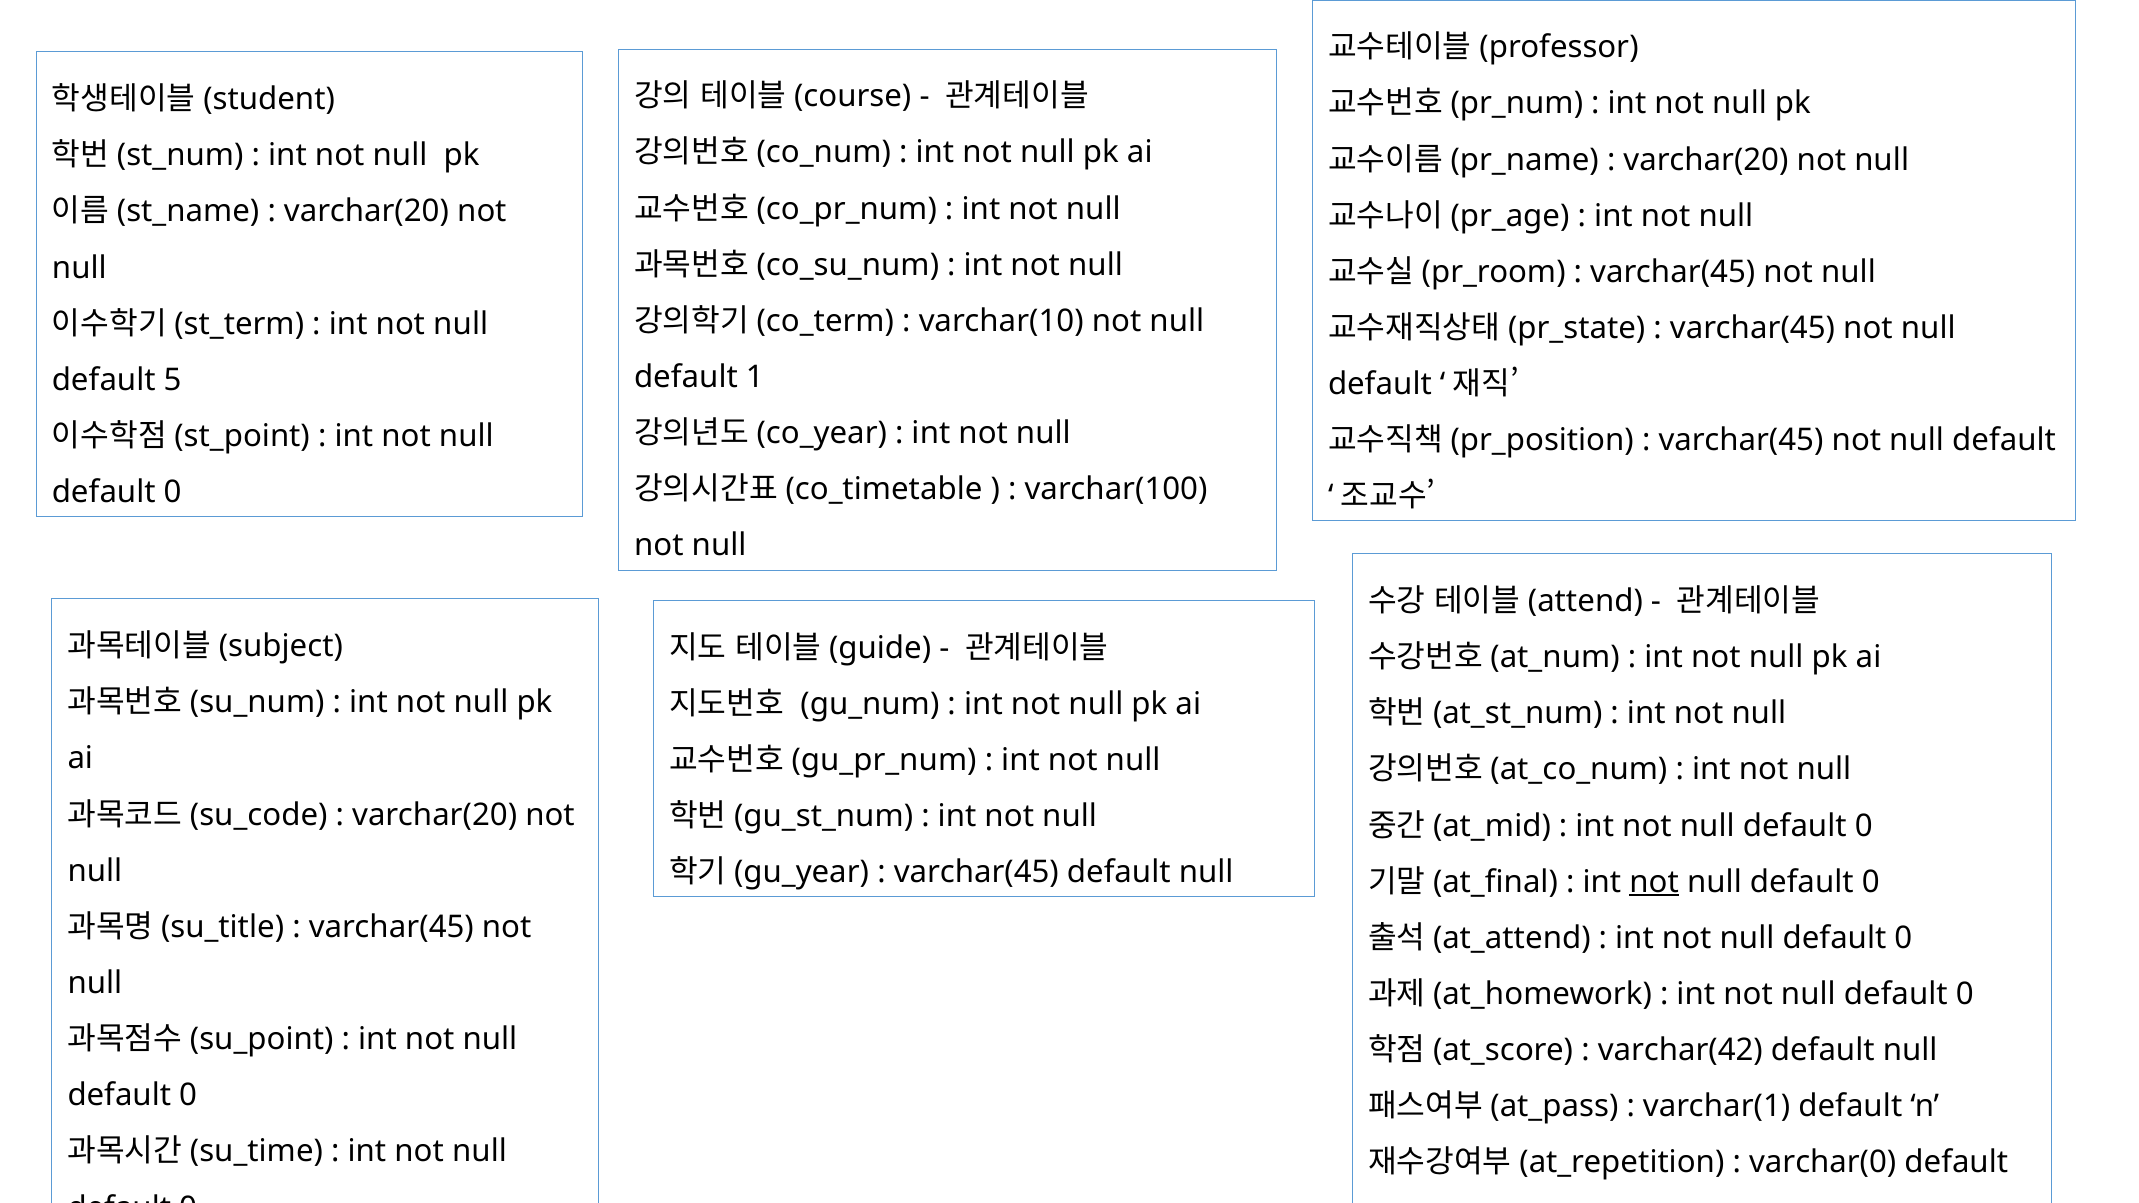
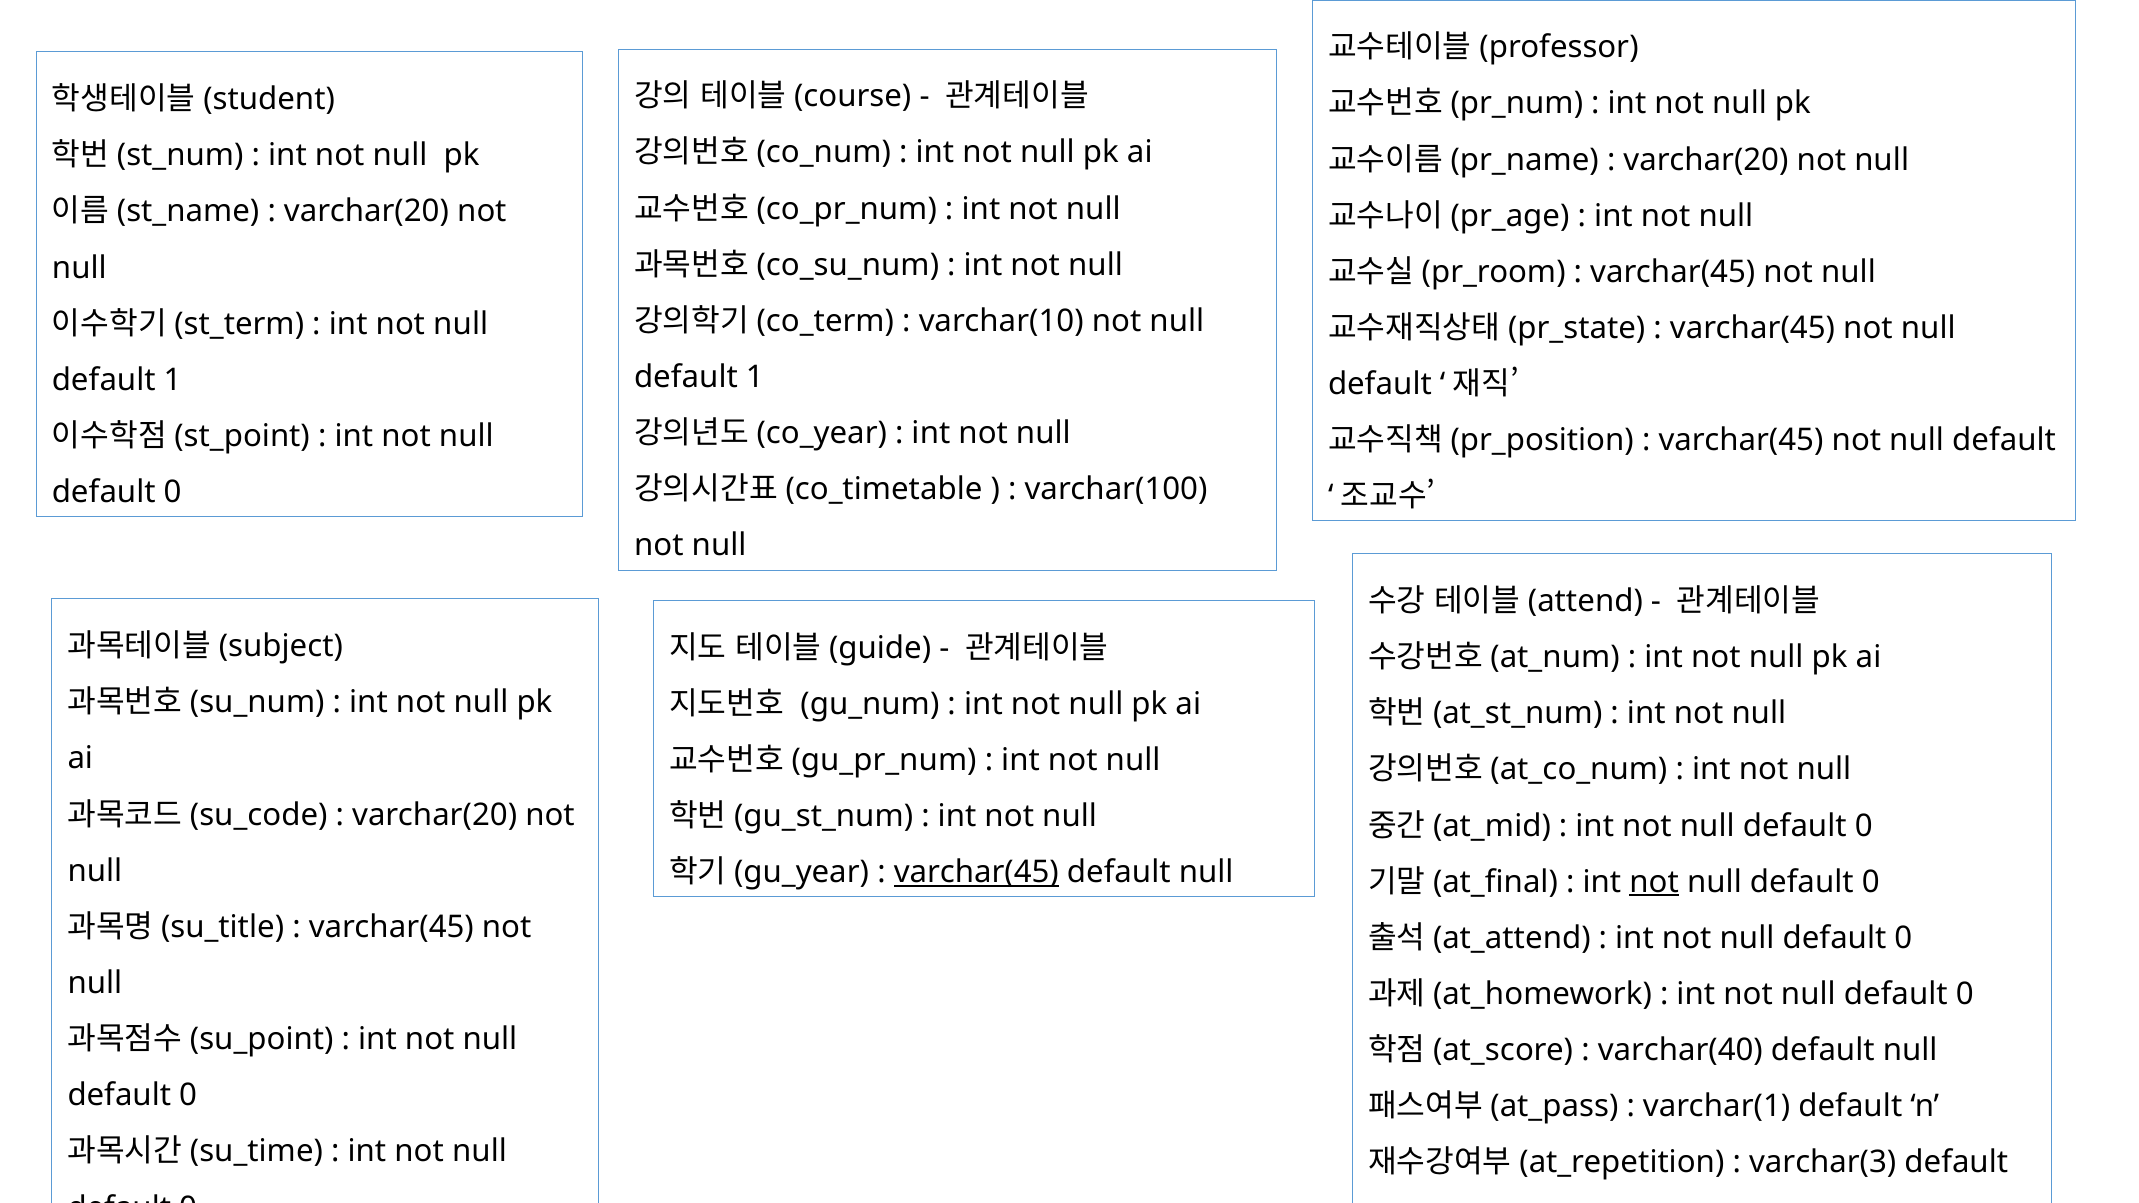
5: 5 -> 1 (173, 380)
varchar(45 underline: none -> present (976, 873)
varchar(42: varchar(42 -> varchar(40 (1680, 1050)
varchar(0: varchar(0 -> varchar(3 (1823, 1163)
